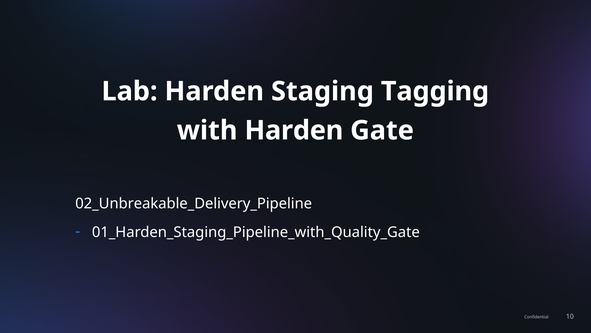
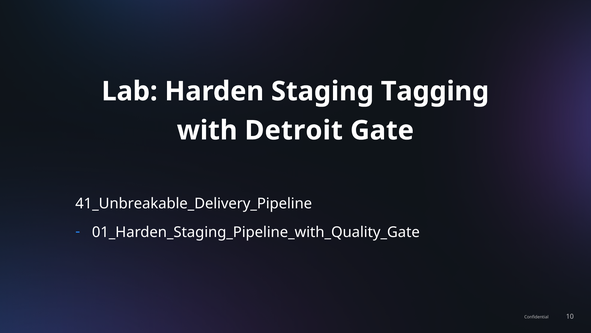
with Harden: Harden -> Detroit (294, 130)
02_Unbreakable_Delivery_Pipeline: 02_Unbreakable_Delivery_Pipeline -> 41_Unbreakable_Delivery_Pipeline (194, 203)
